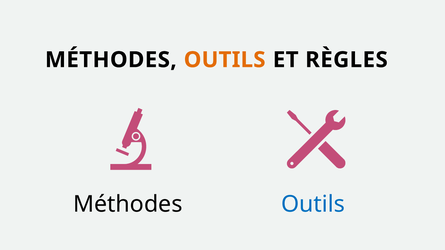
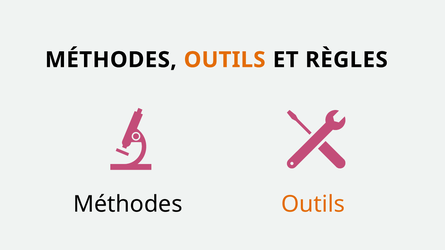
Outils colour: blue -> orange (313, 204)
